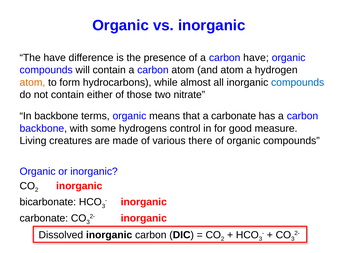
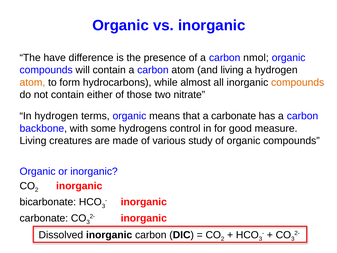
carbon have: have -> nmol (256, 58)
and atom: atom -> living (232, 70)
compounds colour: blue -> orange (298, 82)
In backbone: backbone -> hydrogen (56, 116)
there: there -> study (200, 141)
